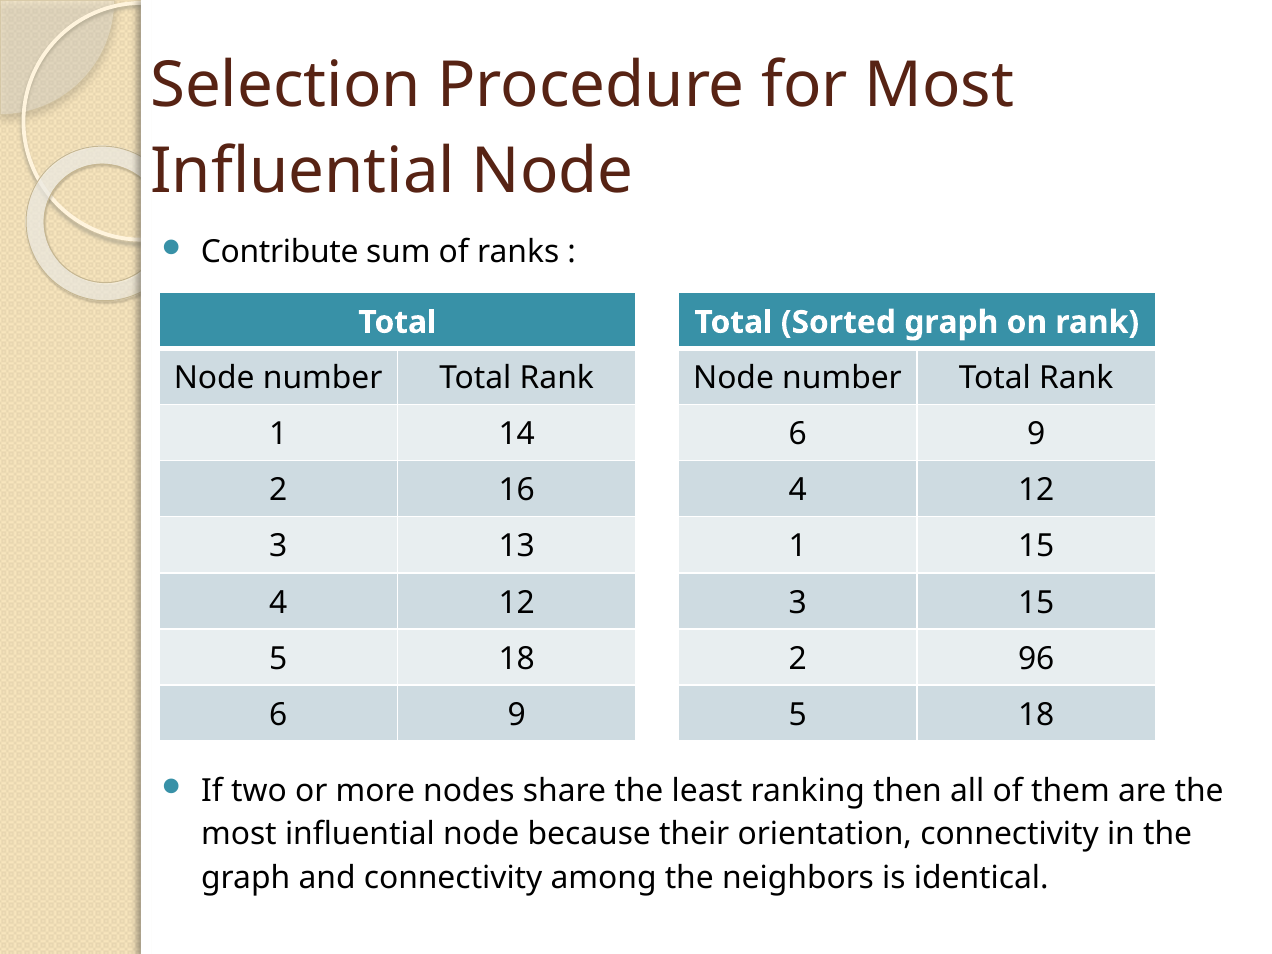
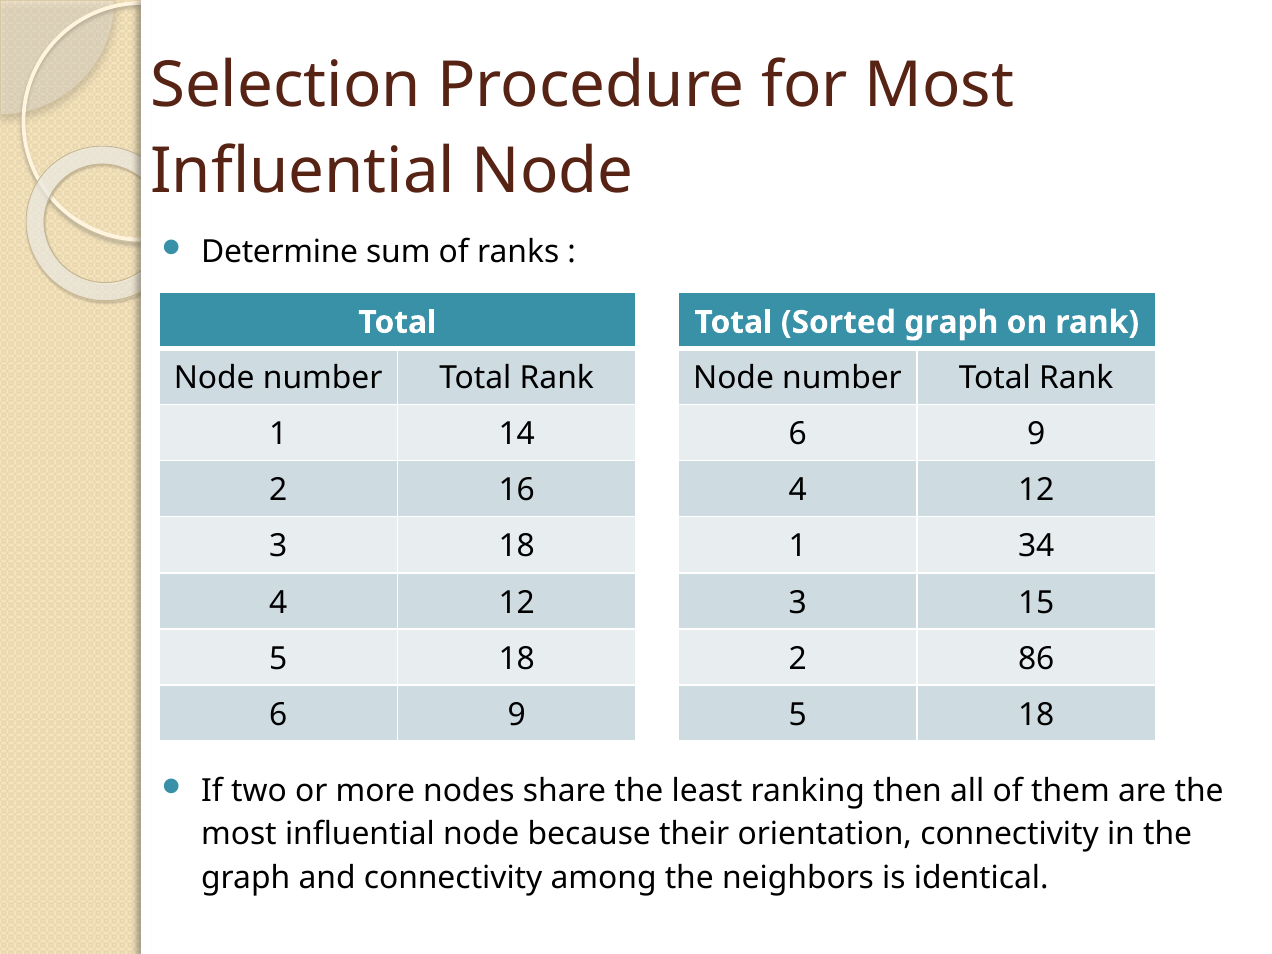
Contribute: Contribute -> Determine (280, 252)
3 13: 13 -> 18 (517, 546)
1 15: 15 -> 34 (1036, 546)
96: 96 -> 86 (1036, 659)
